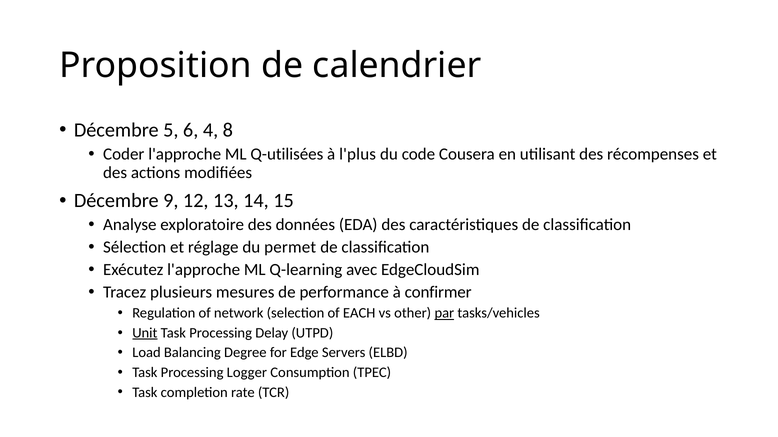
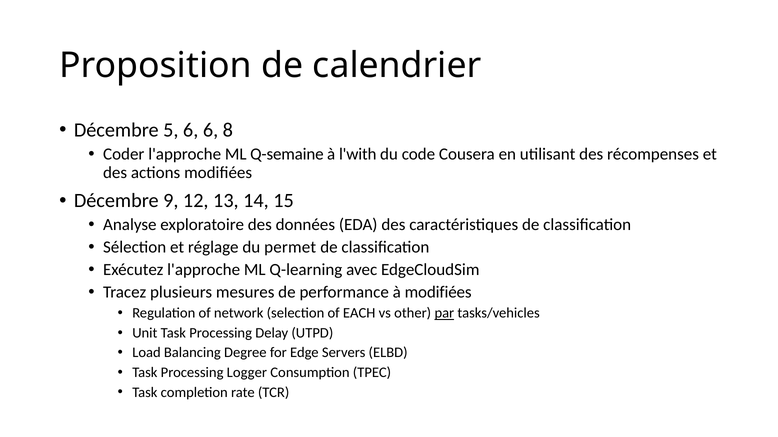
6 4: 4 -> 6 (211, 130)
Q-utilisées: Q-utilisées -> Q-semaine (287, 154)
l'plus: l'plus -> l'with (358, 154)
à confirmer: confirmer -> modifiées (438, 292)
Unit underline: present -> none (145, 333)
